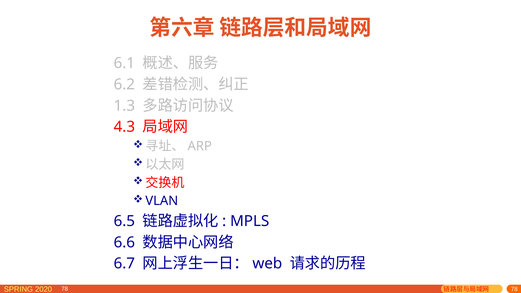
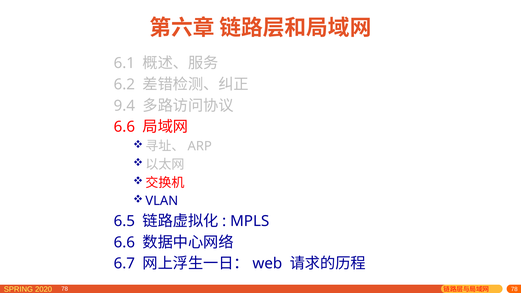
1.3: 1.3 -> 9.4 (124, 106)
4.3: 4.3 -> 6.6 (124, 127)
